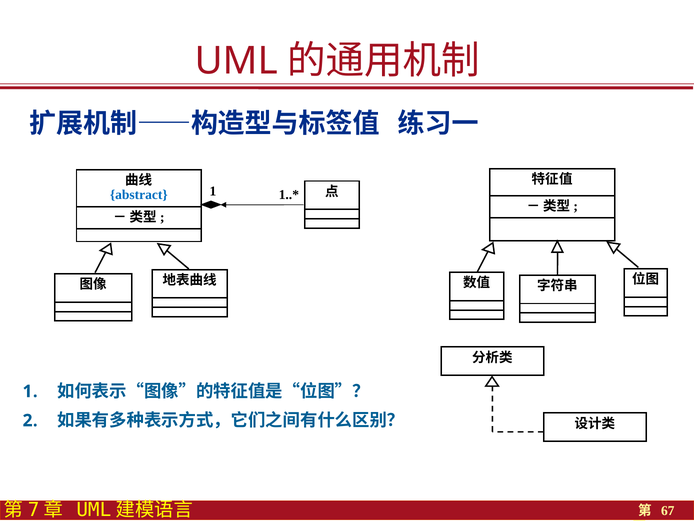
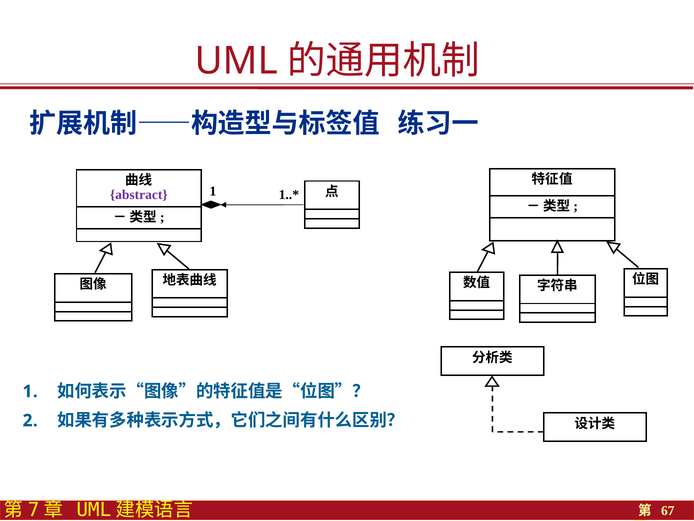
abstract colour: blue -> purple (139, 195)
